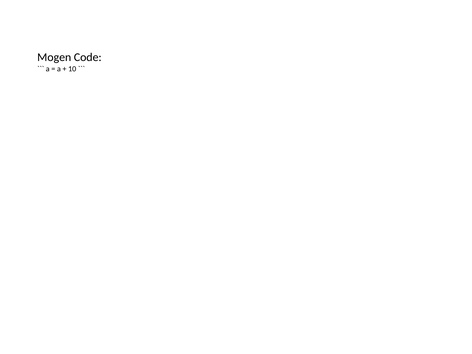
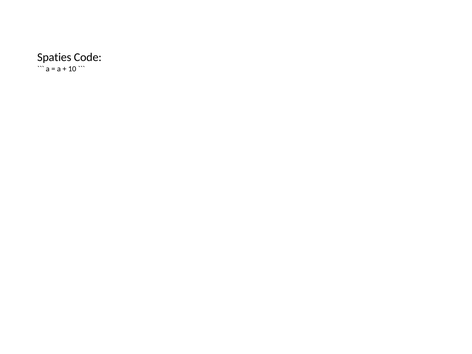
Mogen: Mogen -> Spaties (54, 57)
